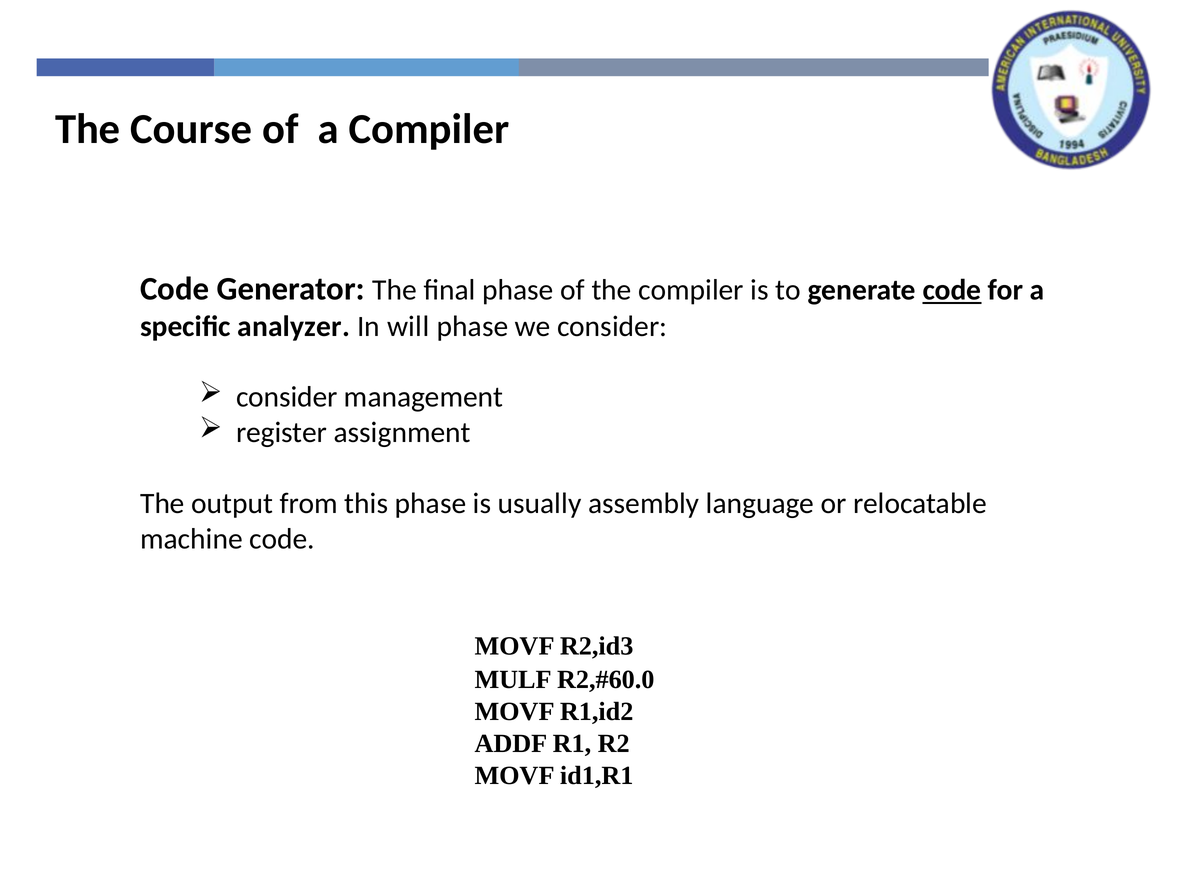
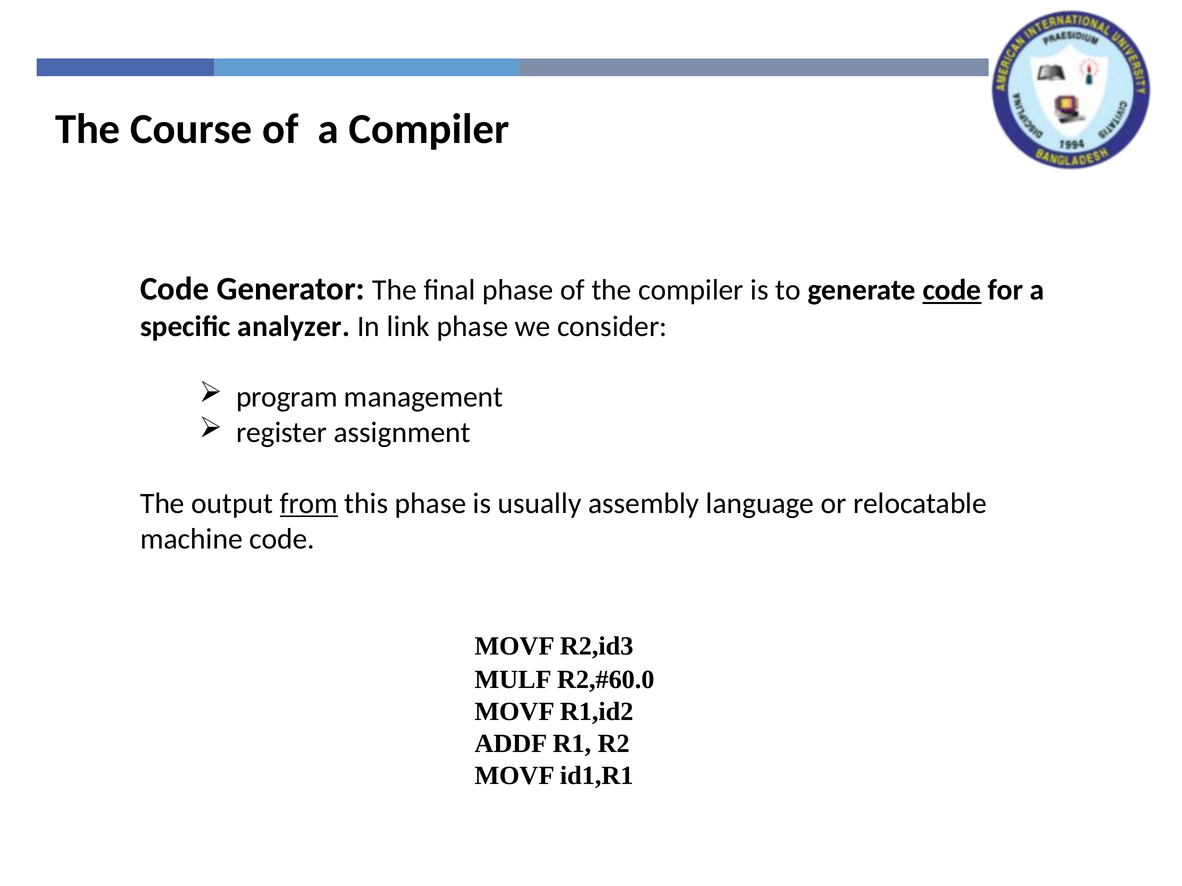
will: will -> link (408, 327)
consider: consider -> program (287, 397)
from underline: none -> present (309, 504)
